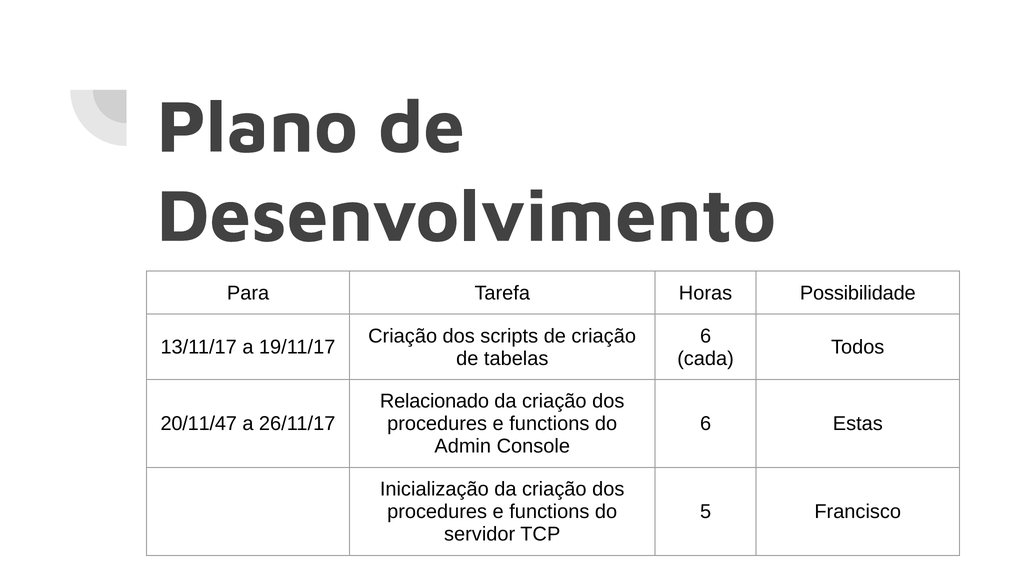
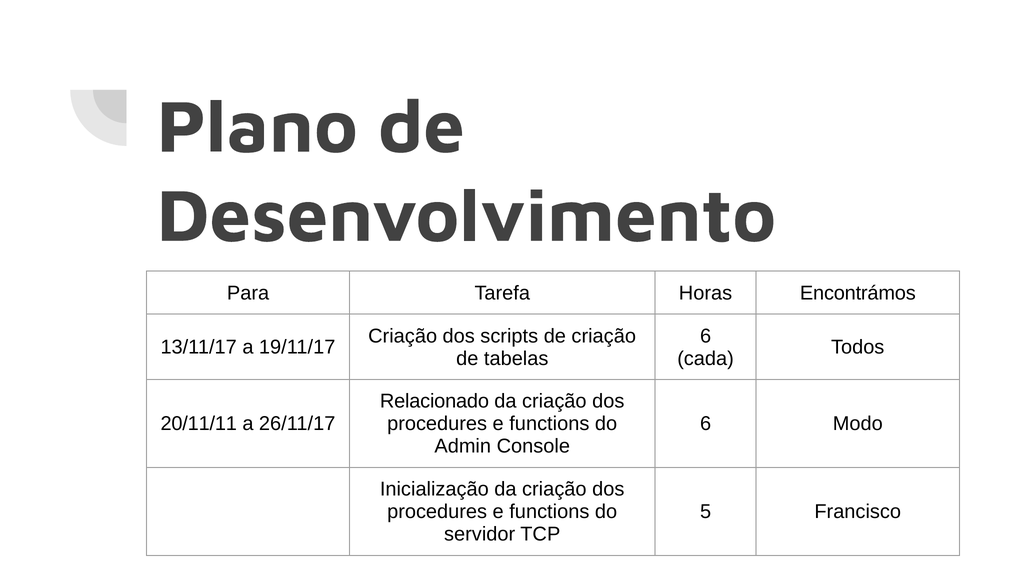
Possibilidade: Possibilidade -> Encontrámos (858, 293)
20/11/47: 20/11/47 -> 20/11/11 (199, 424)
Estas: Estas -> Modo (858, 424)
